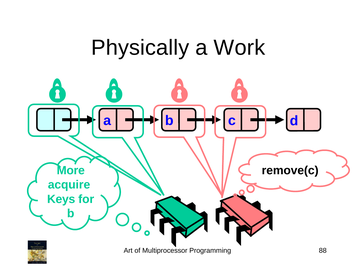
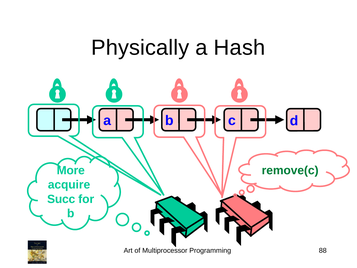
Work: Work -> Hash (239, 48)
remove(c colour: black -> green (290, 170)
Keys: Keys -> Succ (61, 199)
